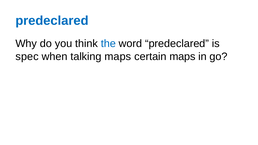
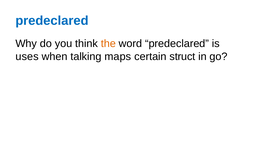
the colour: blue -> orange (108, 44)
spec: spec -> uses (27, 57)
certain maps: maps -> struct (182, 57)
